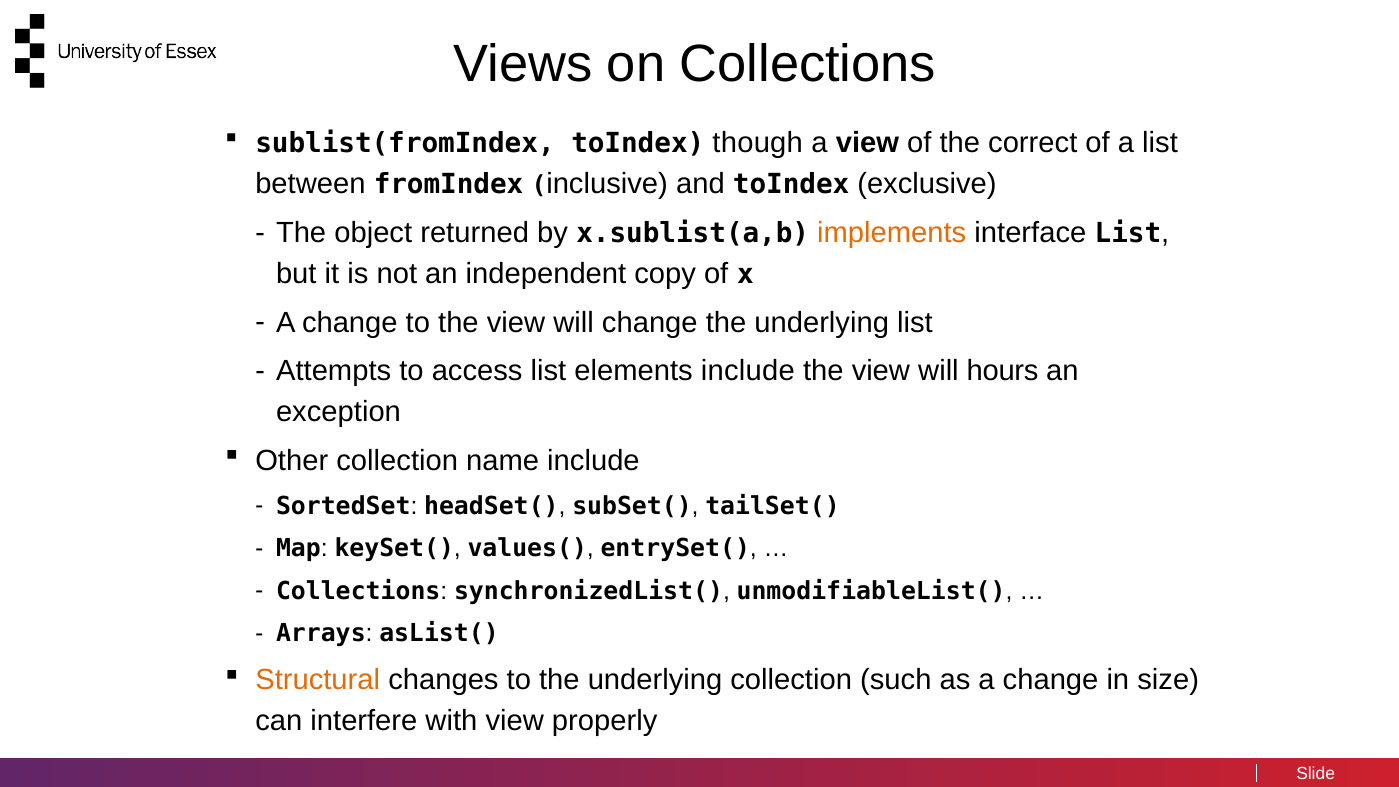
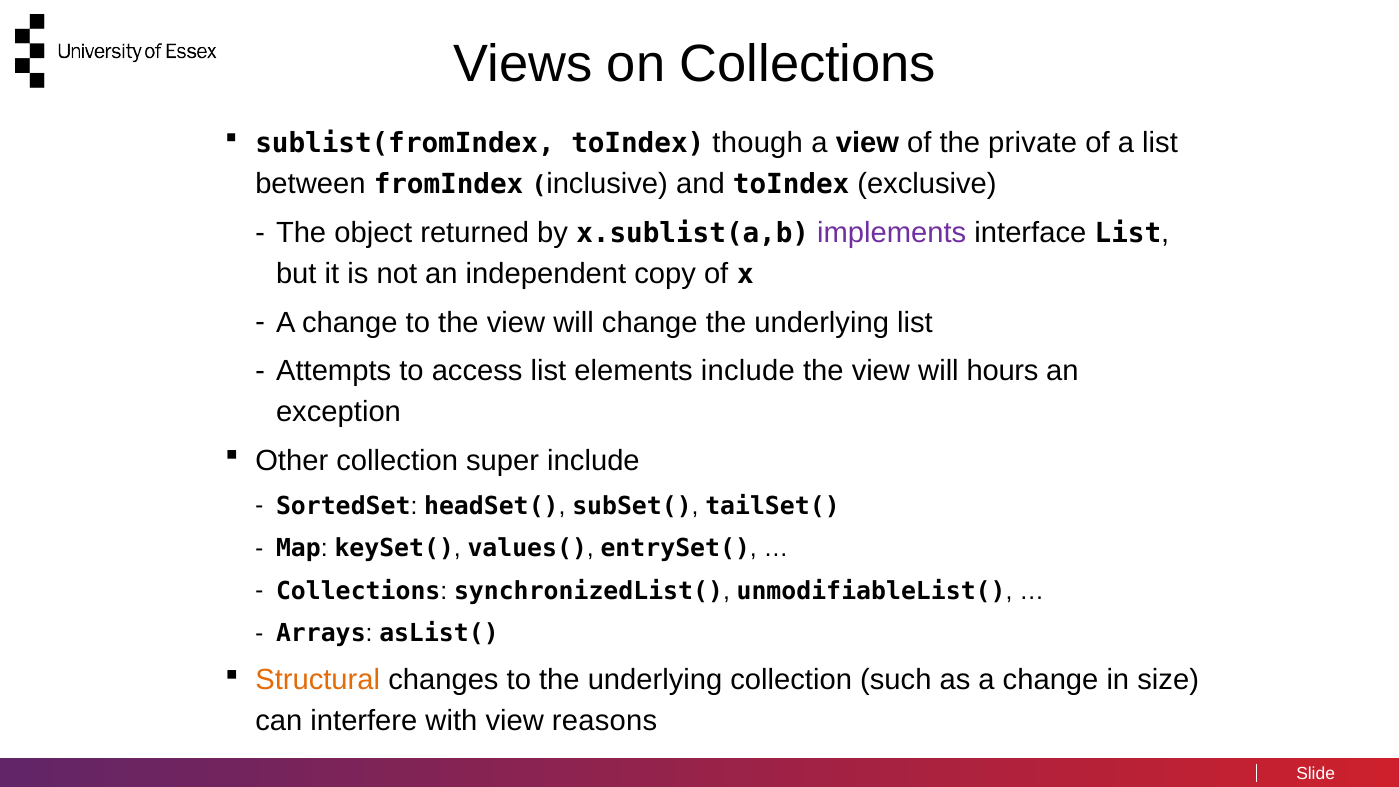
correct: correct -> private (1033, 143)
implements colour: orange -> purple (892, 233)
name: name -> super (503, 461)
properly: properly -> reasons (605, 721)
